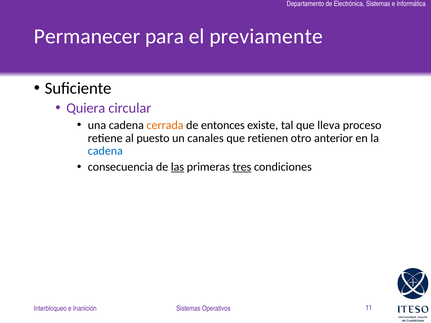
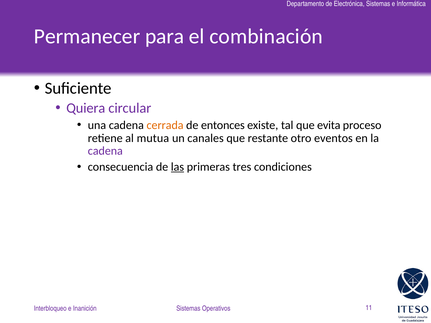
previamente: previamente -> combinación (266, 36)
lleva: lleva -> evita (329, 125)
puesto: puesto -> mutua (153, 138)
retienen: retienen -> restante (268, 138)
anterior: anterior -> eventos (333, 138)
cadena colour: blue -> purple (105, 151)
tres underline: present -> none (242, 167)
